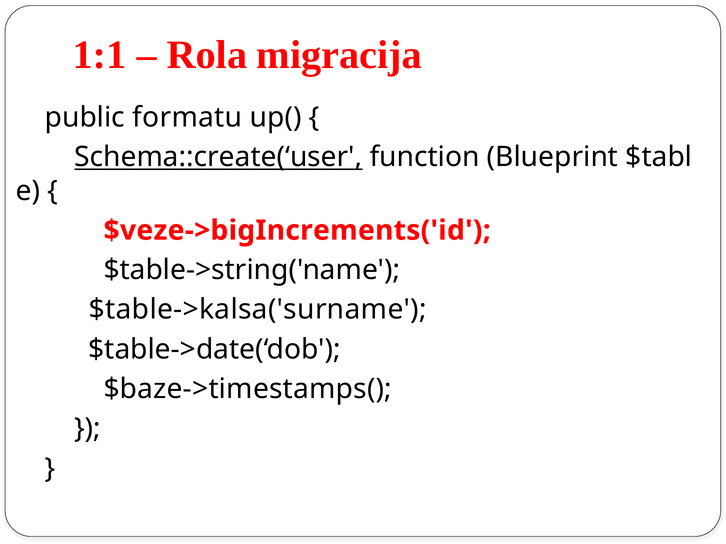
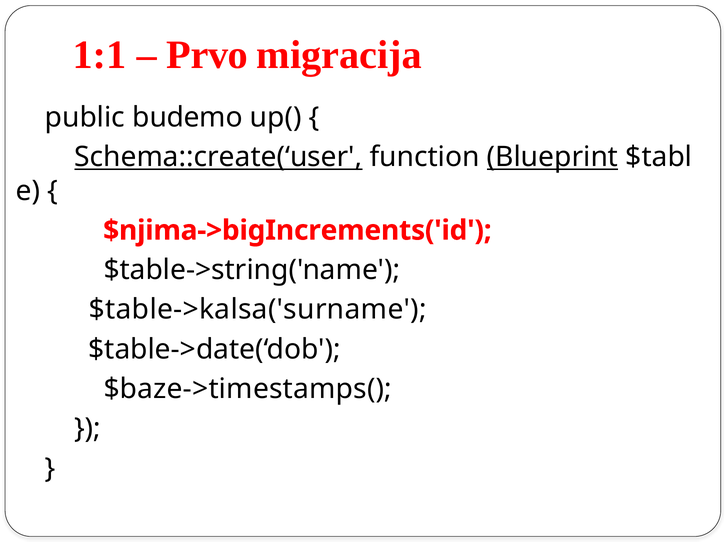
Rola: Rola -> Prvo (207, 55)
formatu: formatu -> budemo (188, 117)
Blueprint underline: none -> present (553, 157)
$veze->bigIncrements('id: $veze->bigIncrements('id -> $njima->bigIncrements('id (297, 231)
